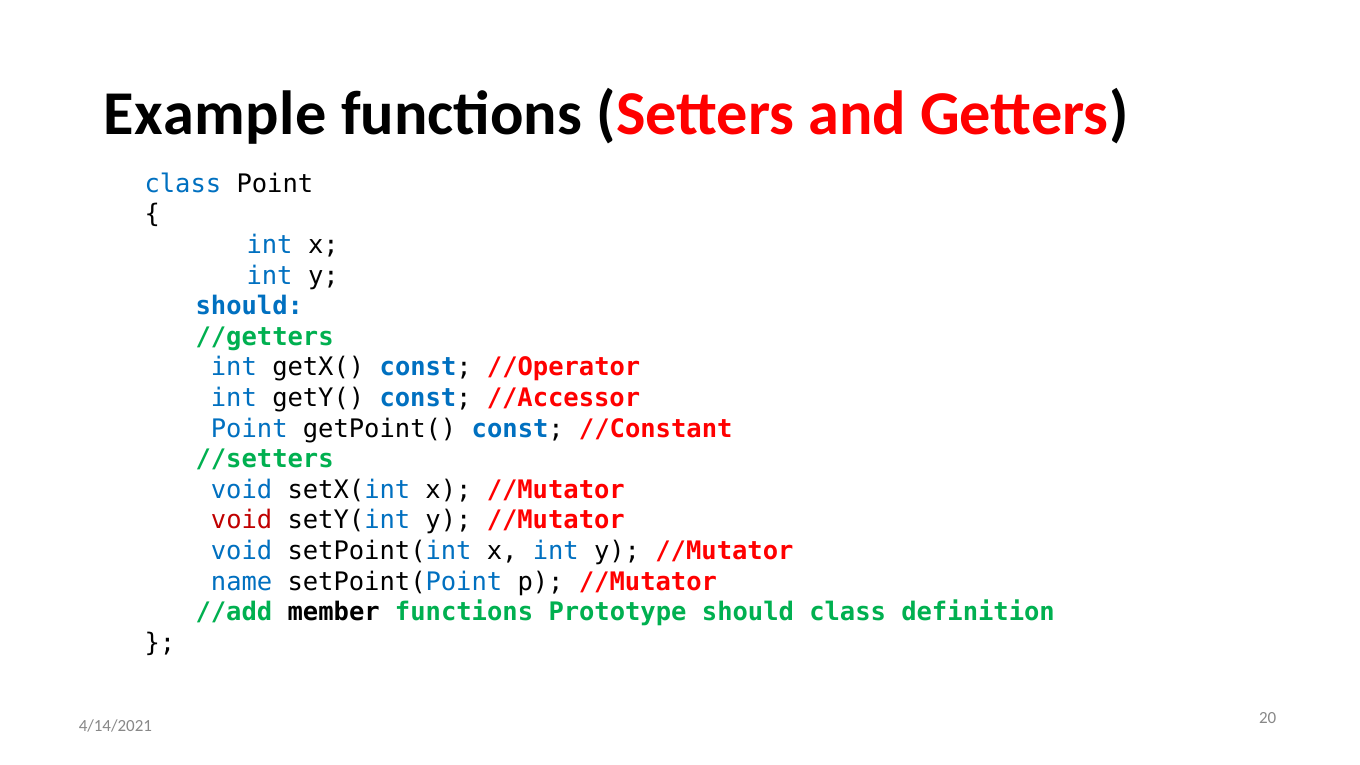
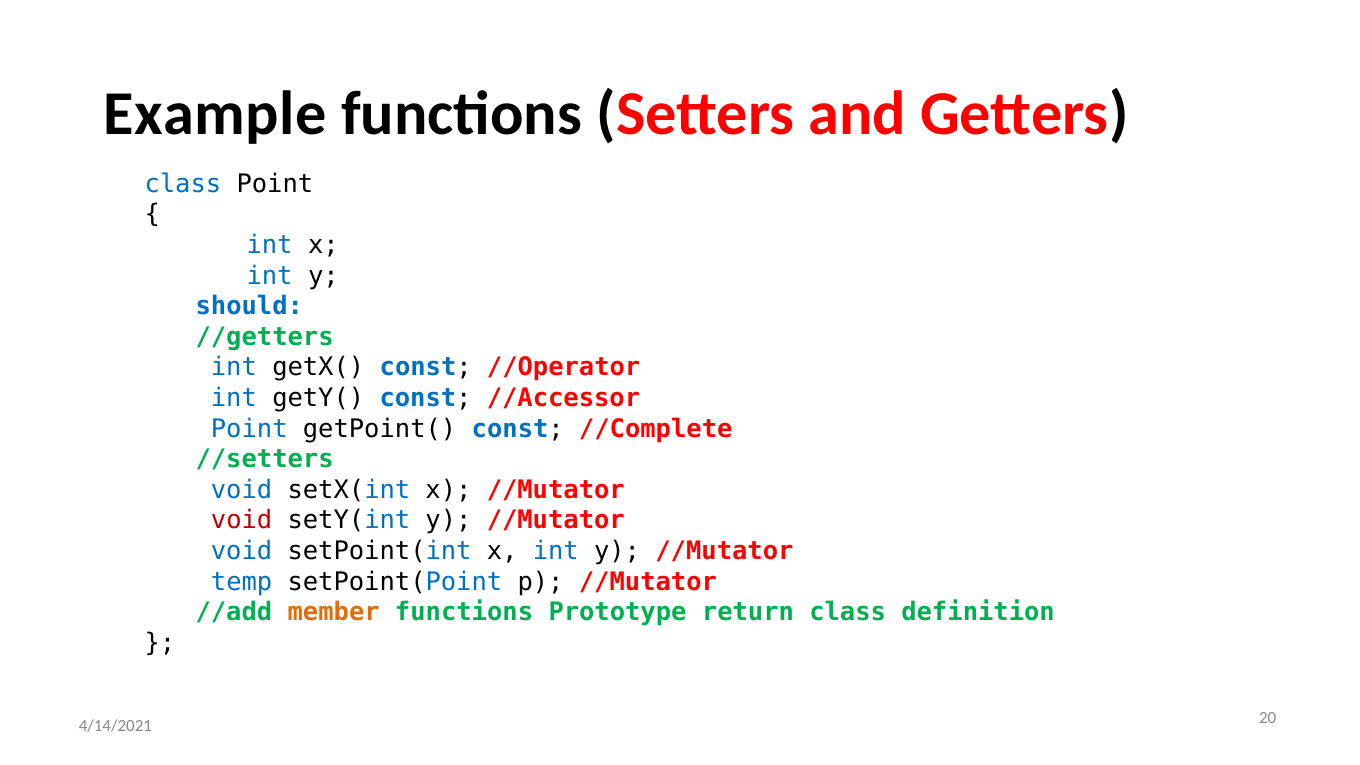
//Constant: //Constant -> //Complete (656, 429)
name: name -> temp (242, 582)
member colour: black -> orange (334, 612)
Prototype should: should -> return (748, 612)
